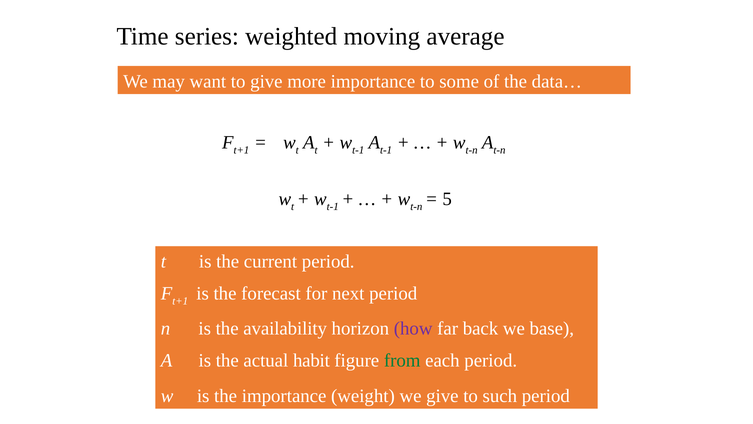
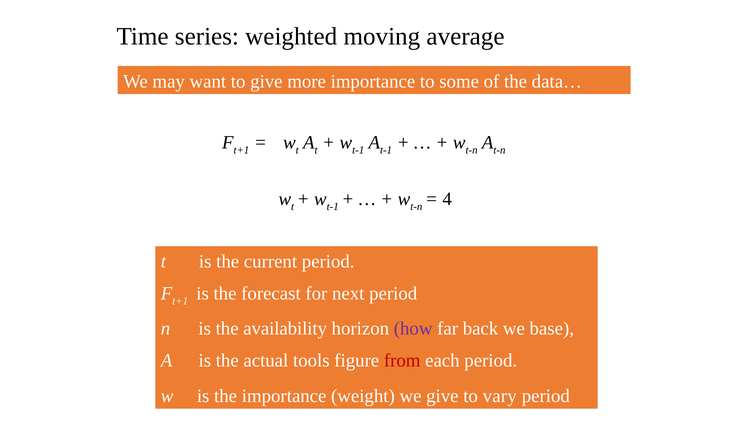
5: 5 -> 4 (447, 199)
habit: habit -> tools (311, 360)
from colour: green -> red (402, 360)
such: such -> vary (500, 395)
